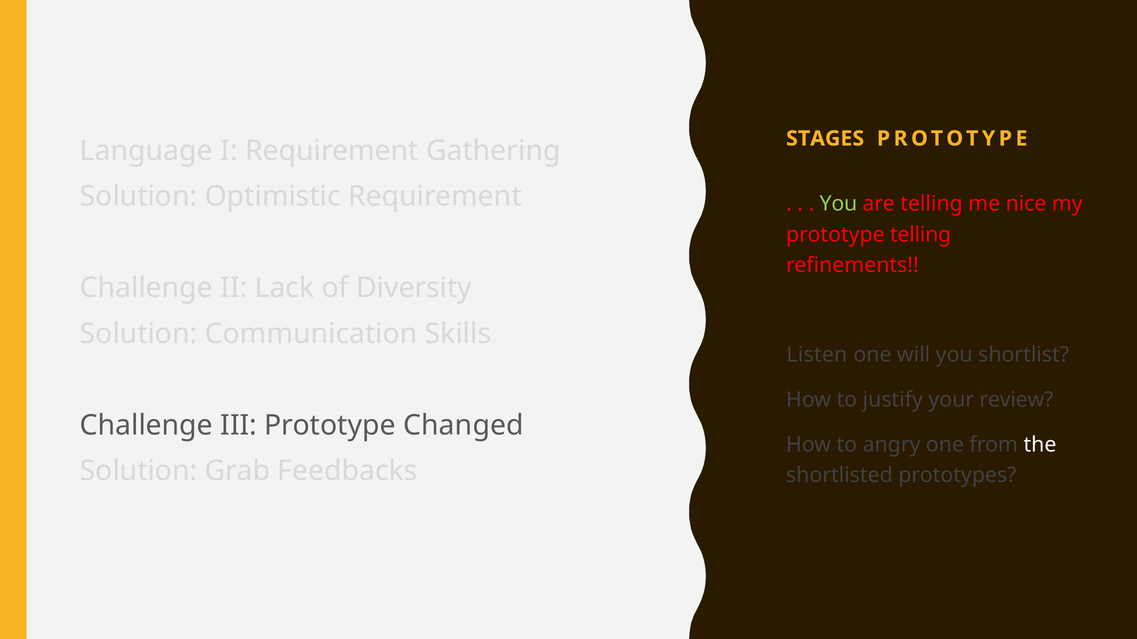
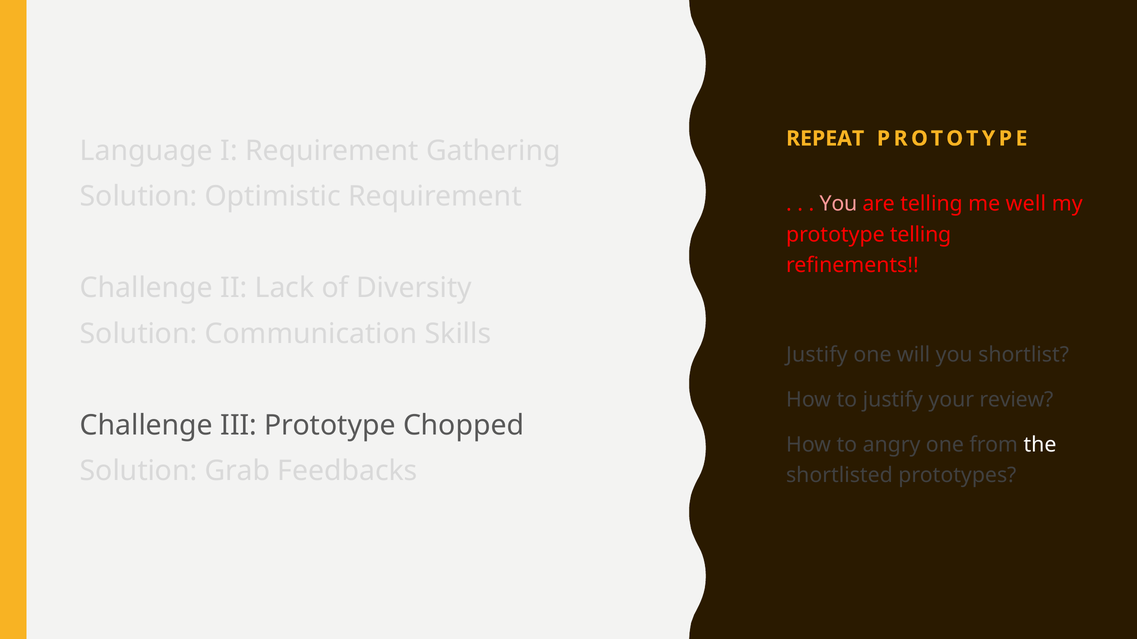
STAGES: STAGES -> REPEAT (825, 139)
You colour: light green -> pink (838, 204)
nice: nice -> well (1026, 204)
Listen: Listen -> Justify (817, 355)
Changed: Changed -> Chopped (464, 426)
